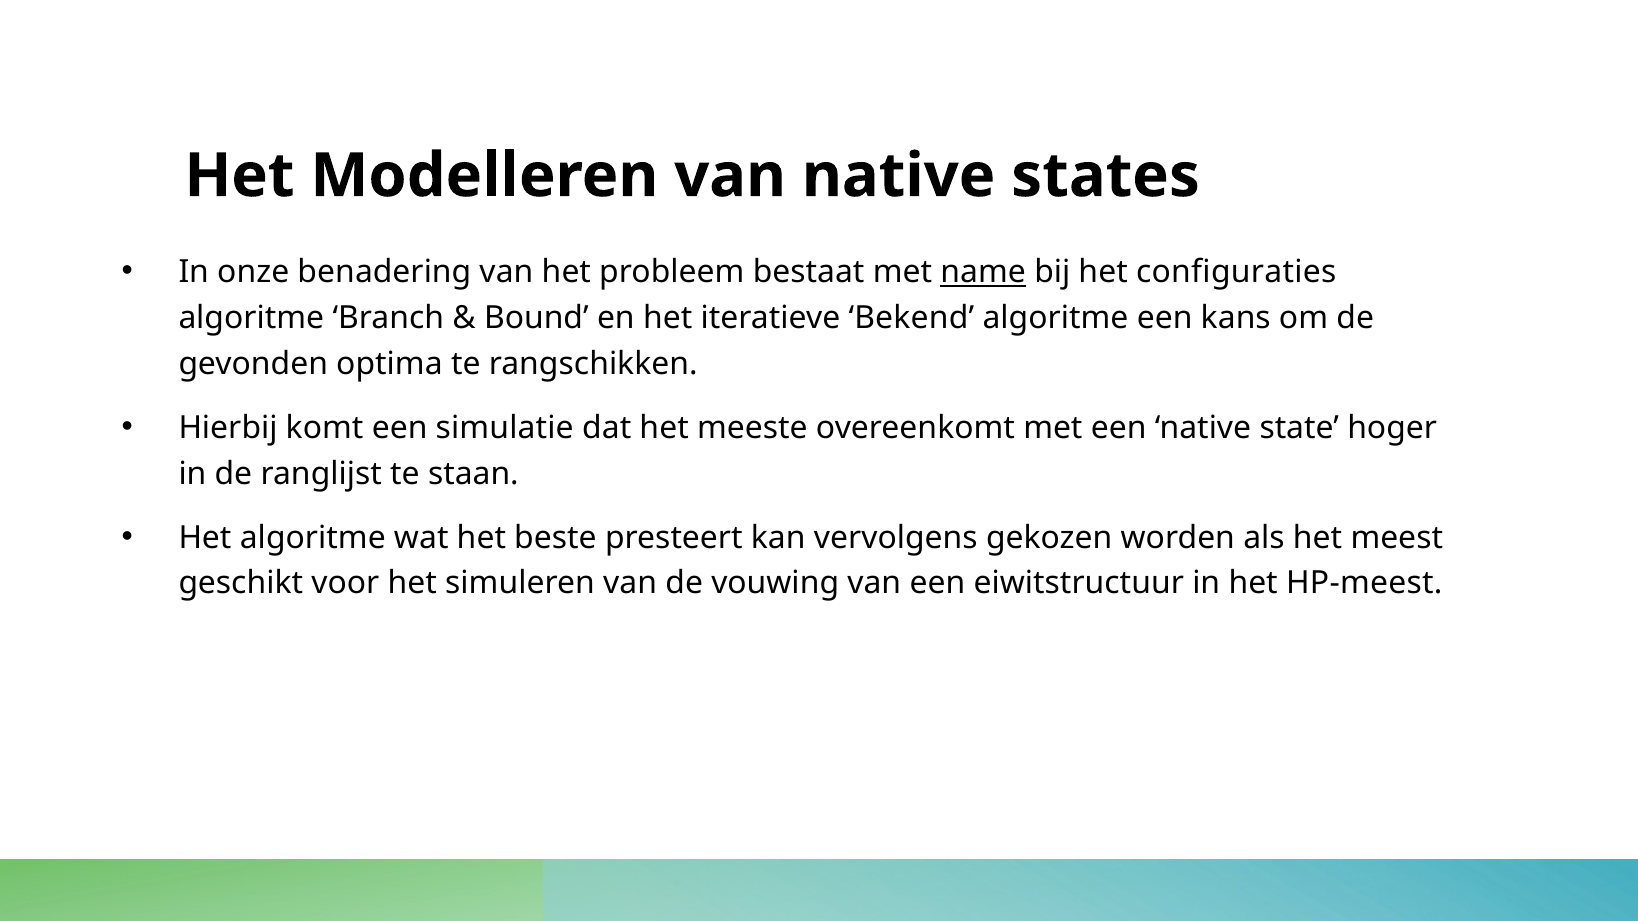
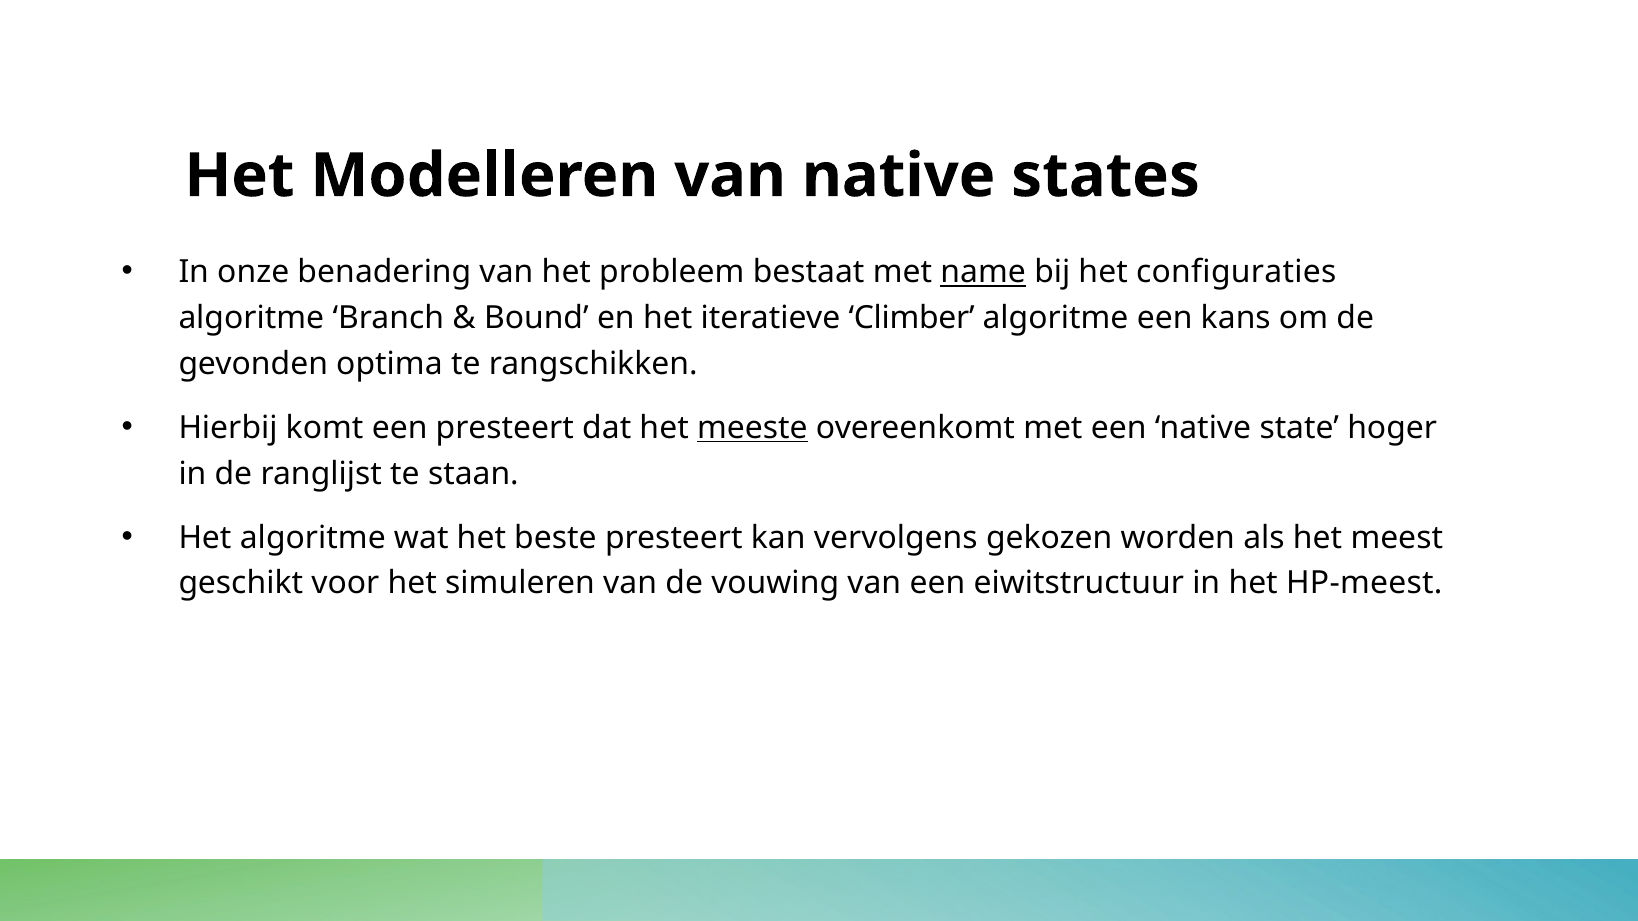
Bekend: Bekend -> Climber (912, 318)
een simulatie: simulatie -> presteert (505, 428)
meeste underline: none -> present (752, 428)
